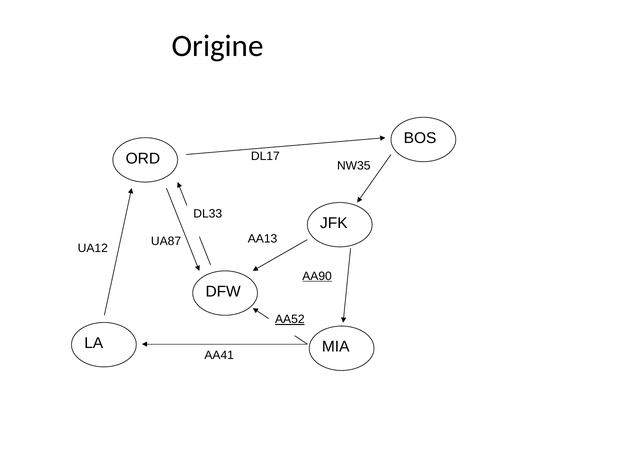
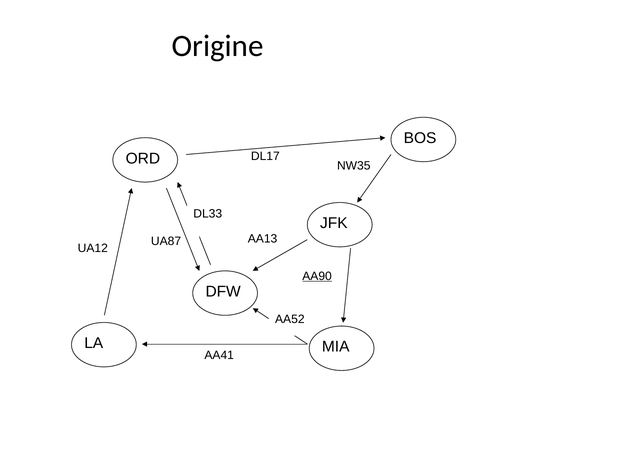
AA52 underline: present -> none (290, 319)
